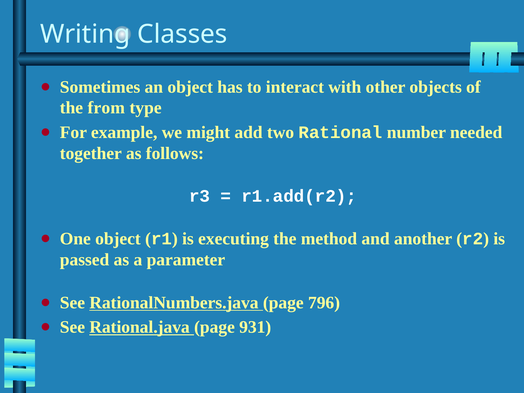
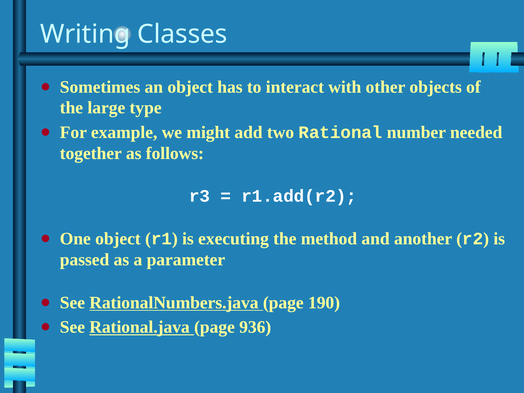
from: from -> large (106, 108)
796: 796 -> 190 (324, 303)
931: 931 -> 936 (255, 327)
